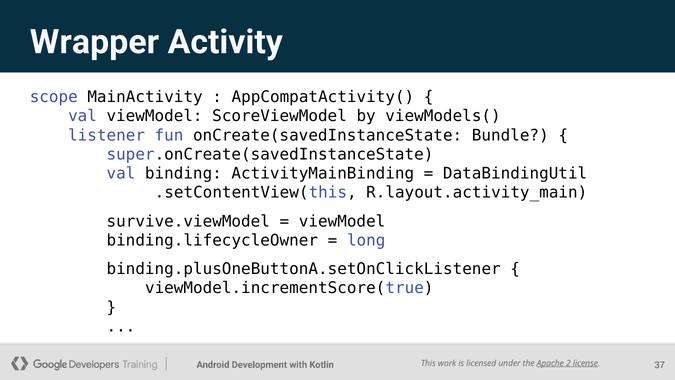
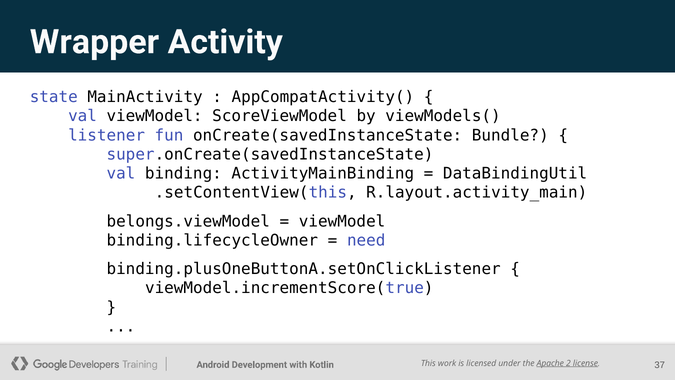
scope: scope -> state (54, 97)
survive.viewModel: survive.viewModel -> belongs.viewModel (188, 221)
long: long -> need (366, 240)
